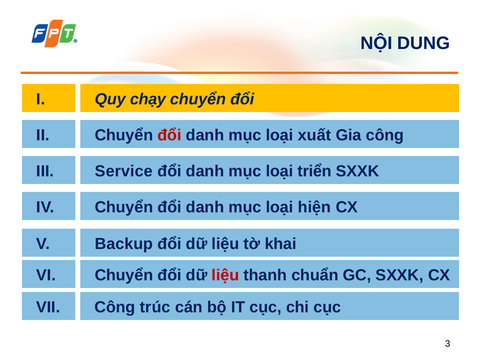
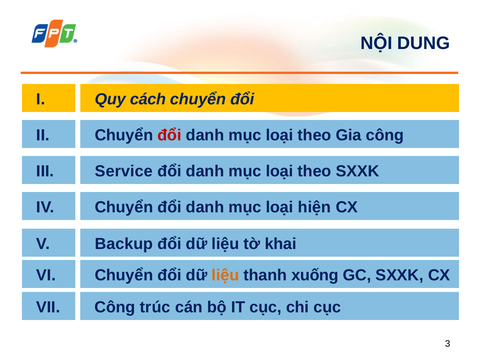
chạy: chạy -> cách (148, 99)
xuất: xuất -> theo (314, 135)
triển: triển -> theo (314, 171)
liệu colour: red -> orange (225, 275)
chuẩn: chuẩn -> xuống (315, 275)
